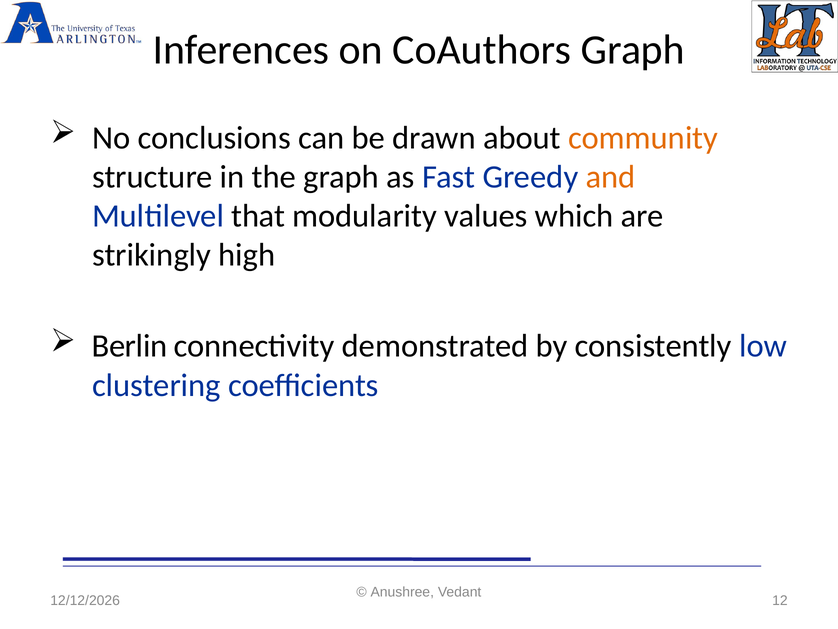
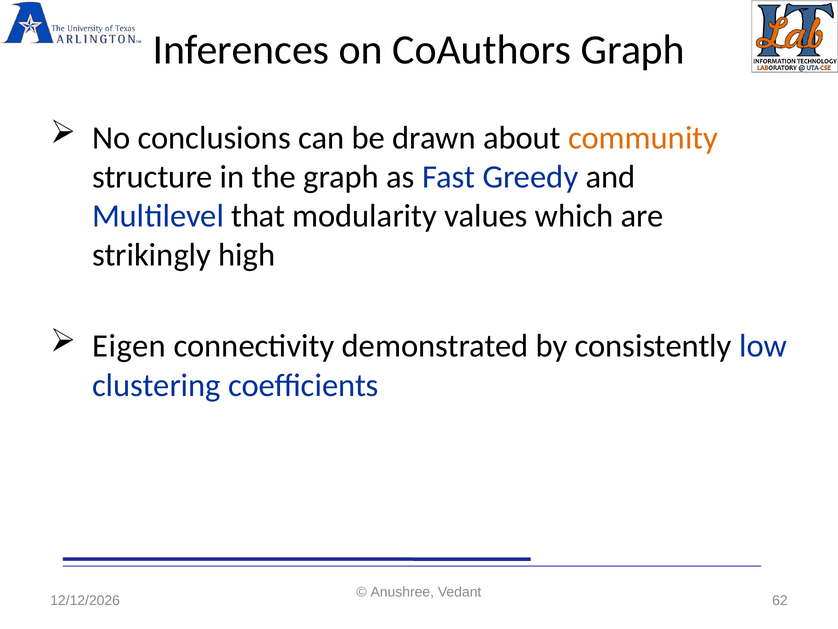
and colour: orange -> black (610, 177)
Berlin: Berlin -> Eigen (129, 346)
12: 12 -> 62 (780, 600)
